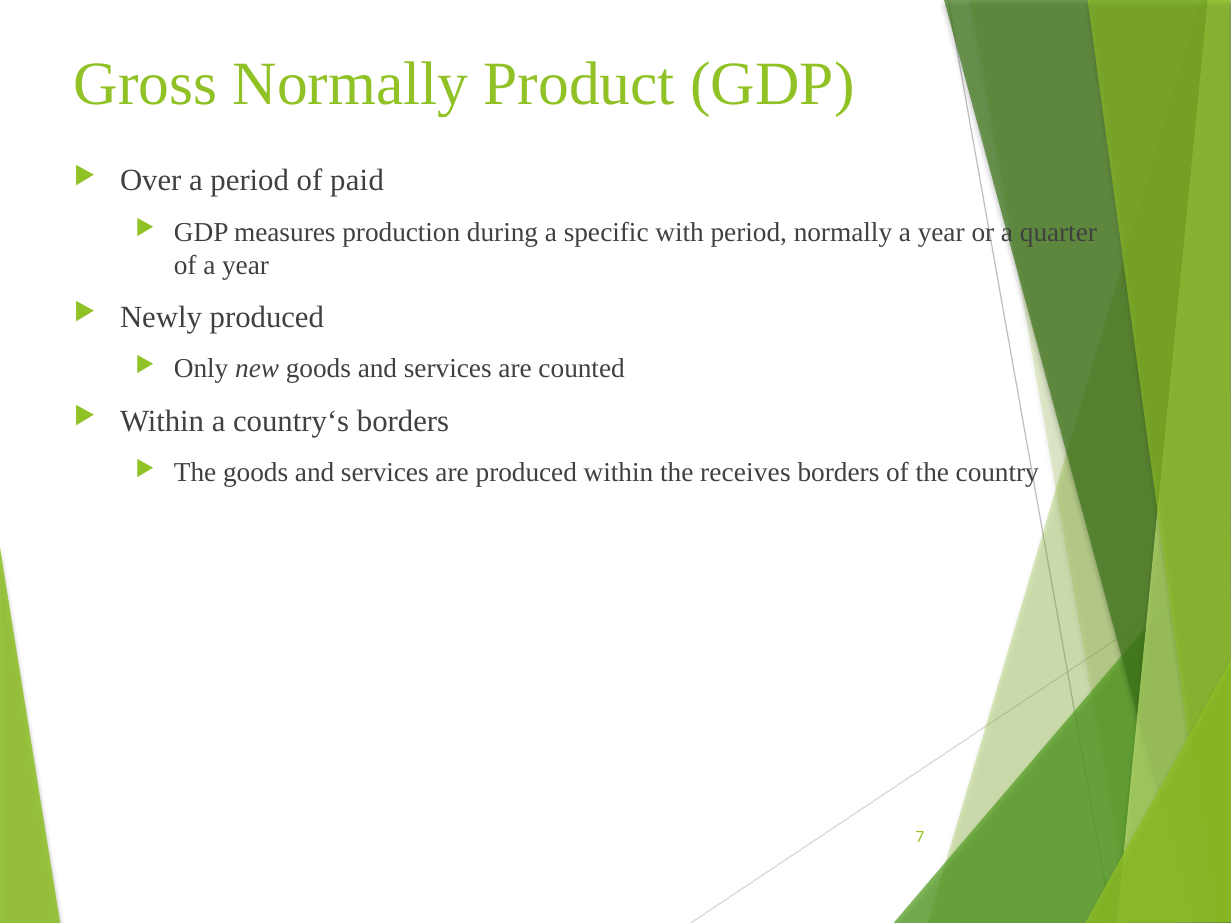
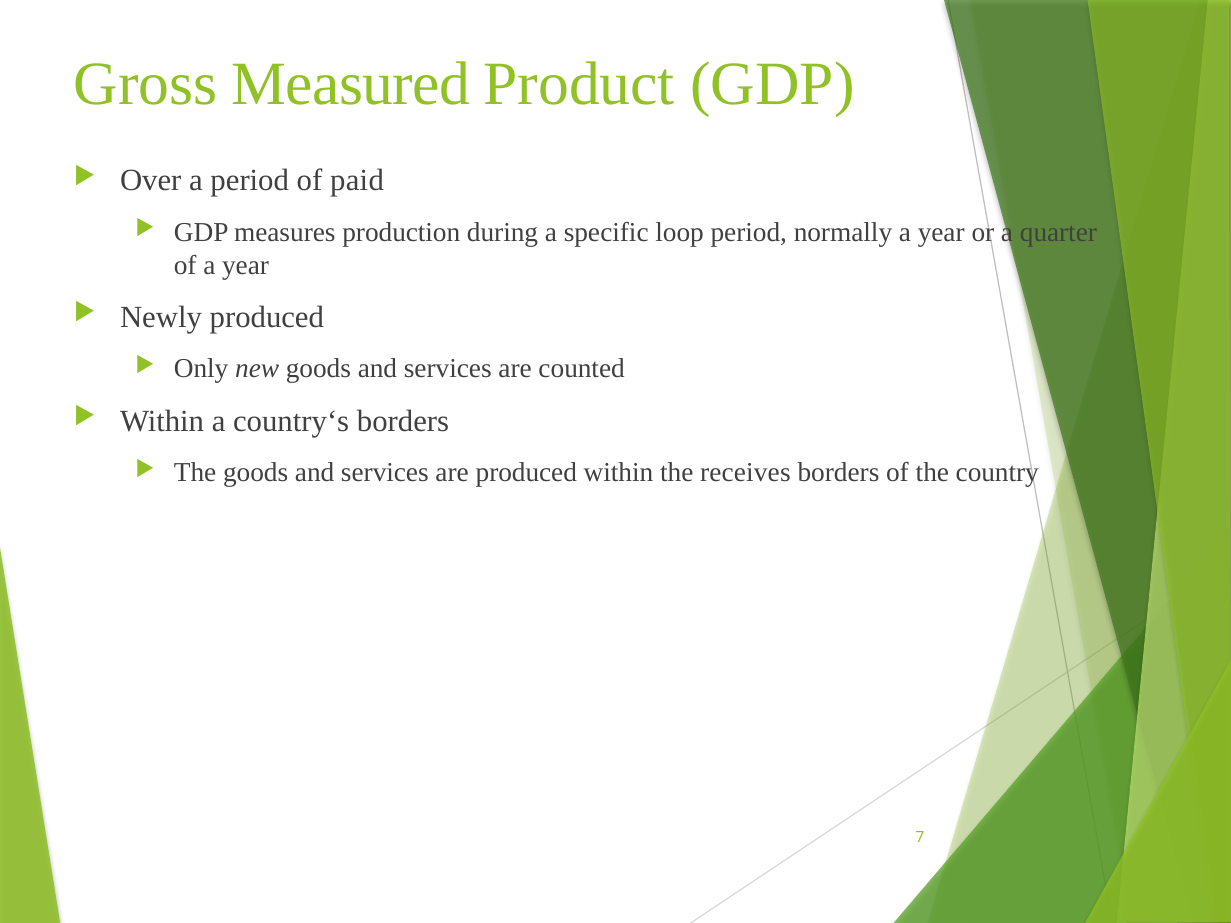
Gross Normally: Normally -> Measured (351, 84)
with: with -> loop (680, 232)
